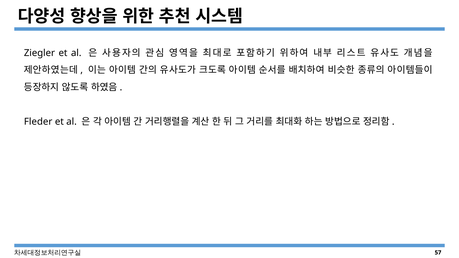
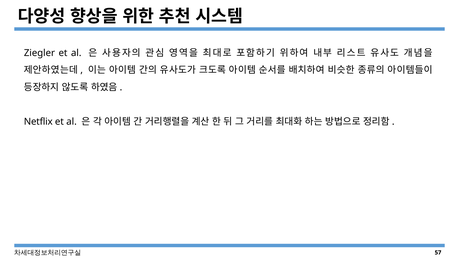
Fleder: Fleder -> Netflix (38, 122)
